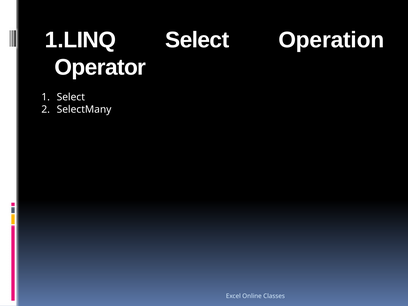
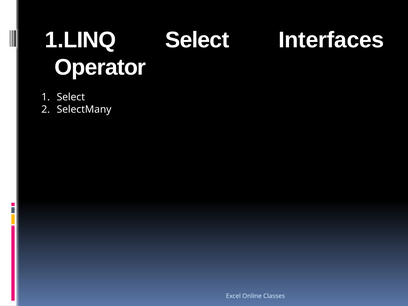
Operation: Operation -> Interfaces (331, 40)
